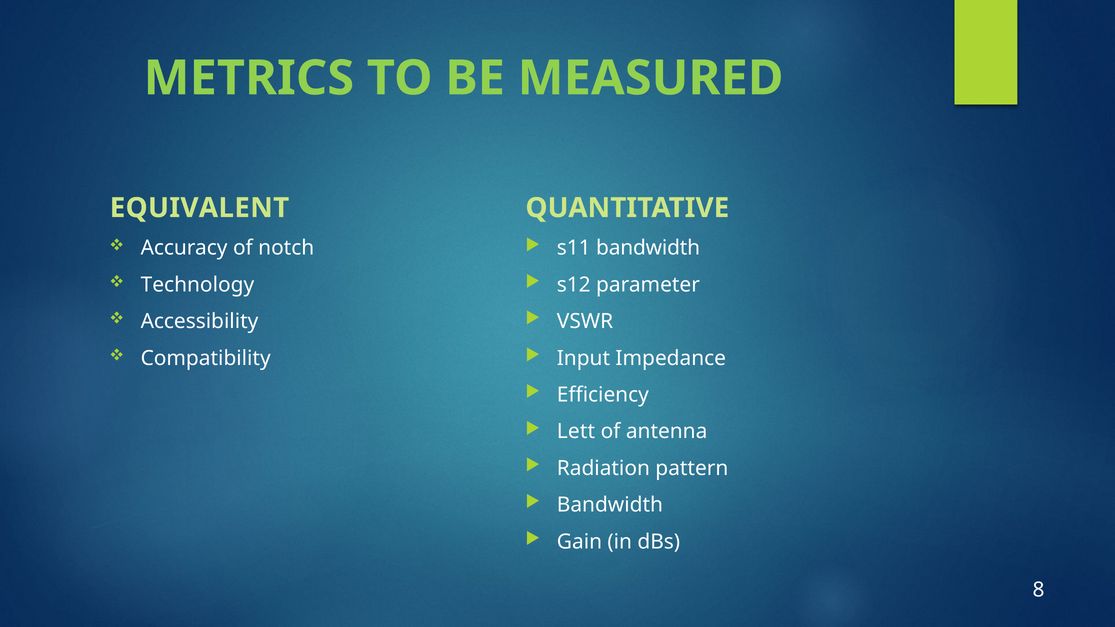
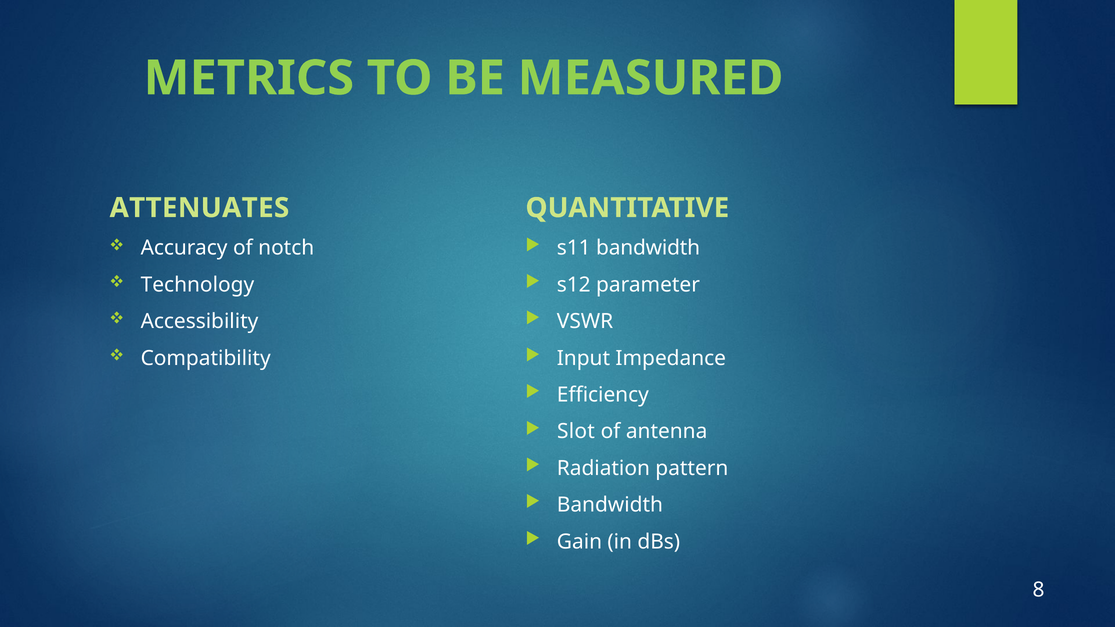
EQUIVALENT: EQUIVALENT -> ATTENUATES (199, 208)
Lett: Lett -> Slot (576, 432)
